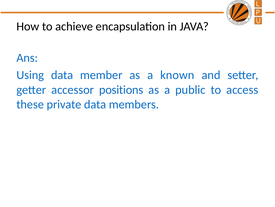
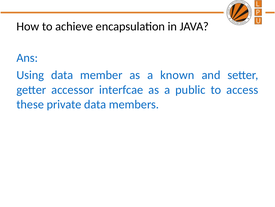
positions: positions -> interfcae (121, 89)
